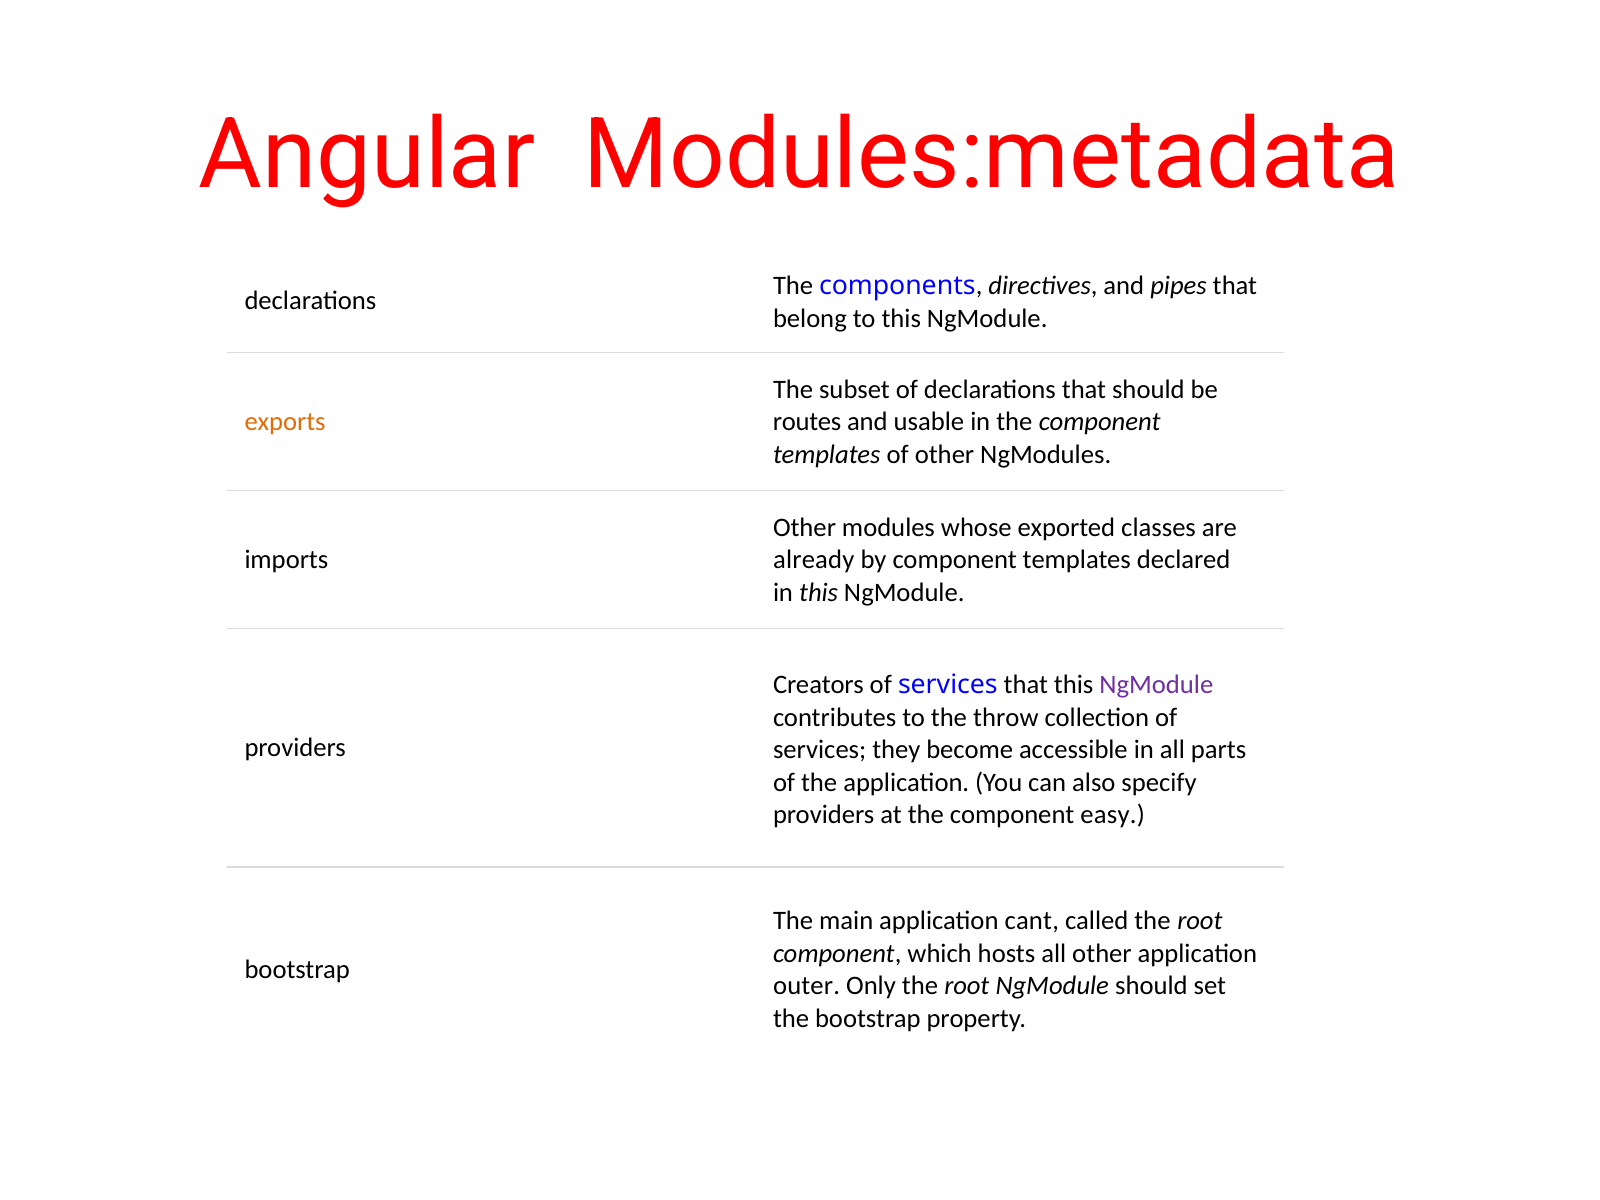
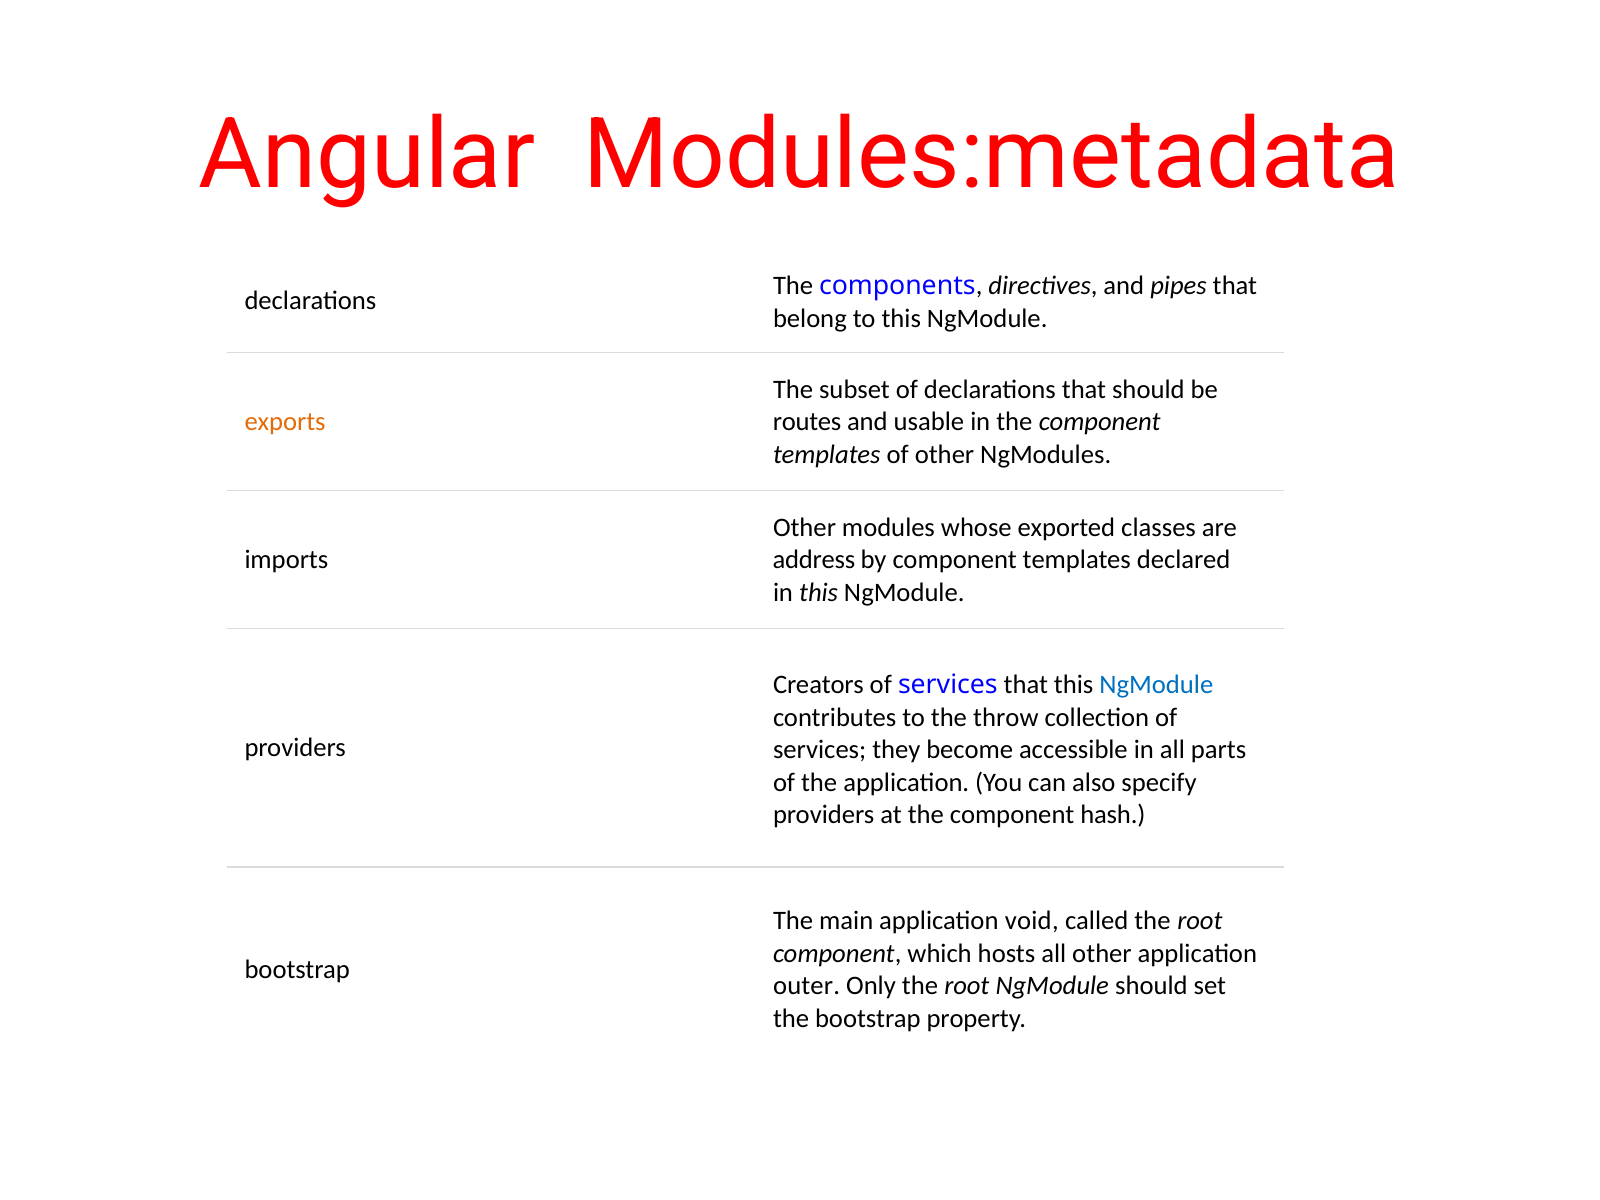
already: already -> address (814, 560)
NgModule colour: purple -> blue (1156, 684)
easy: easy -> hash (1113, 815)
cant: cant -> void (1032, 921)
